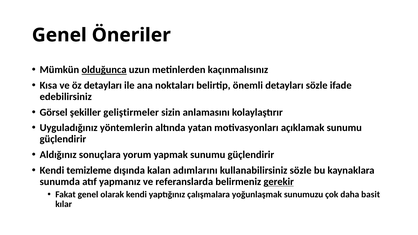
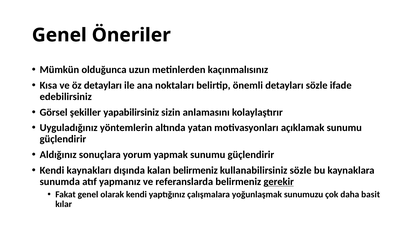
olduğunca underline: present -> none (104, 70)
geliştirmeler: geliştirmeler -> yapabilirsiniz (131, 112)
temizleme: temizleme -> kaynakları (89, 170)
kalan adımlarını: adımlarını -> belirmeniz (195, 170)
